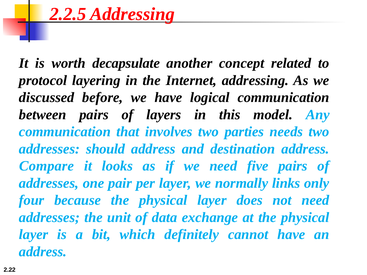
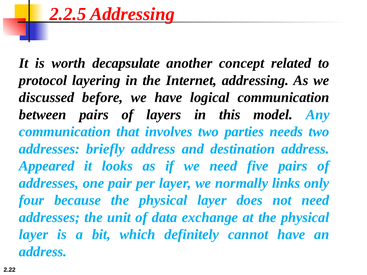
should: should -> briefly (105, 149)
Compare: Compare -> Appeared (47, 166)
